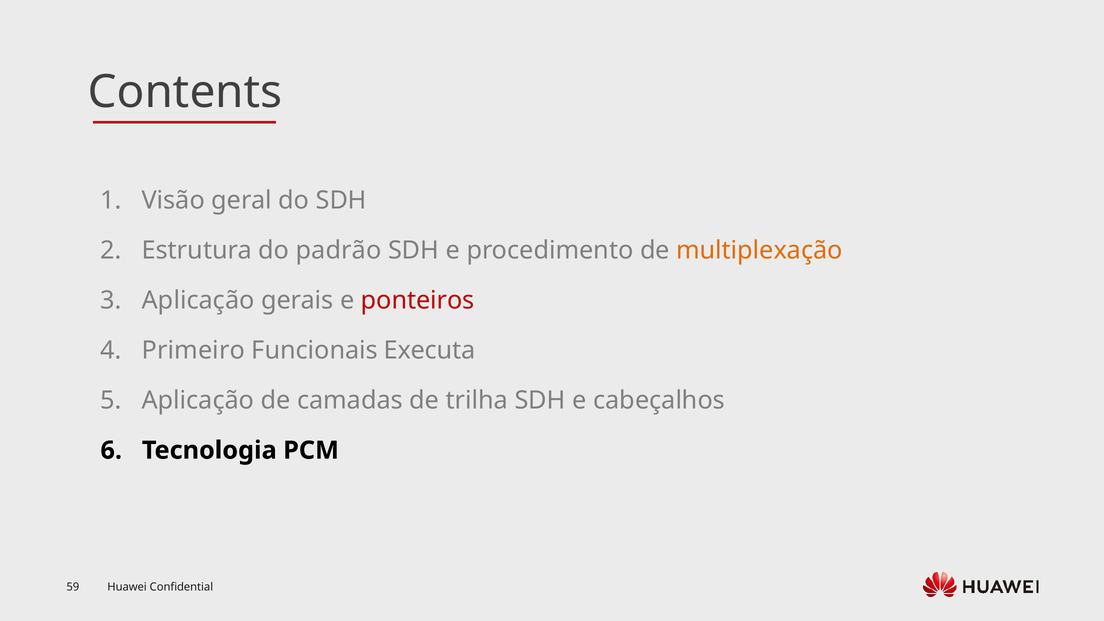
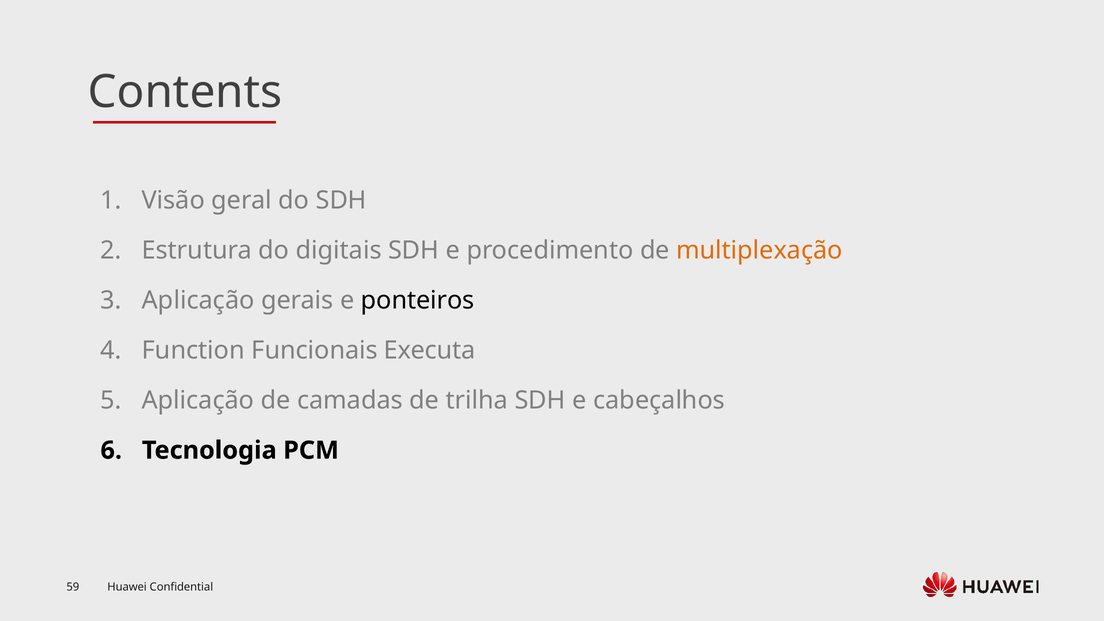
padrão: padrão -> digitais (339, 250)
ponteiros colour: red -> black (418, 300)
Primeiro: Primeiro -> Function (193, 350)
